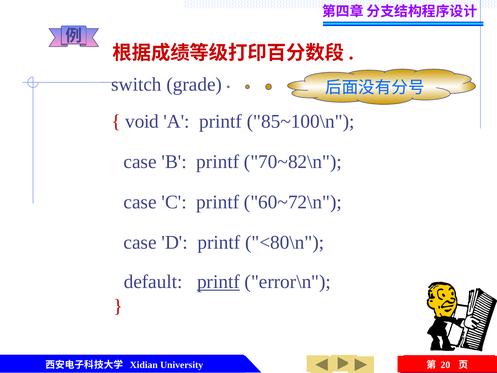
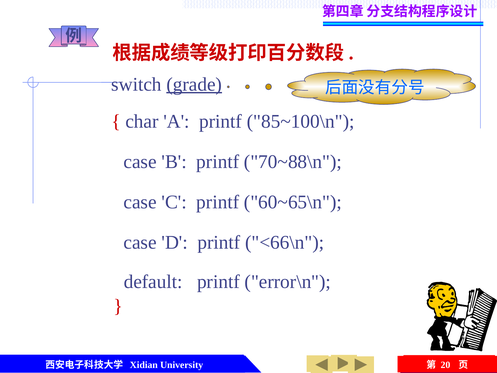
grade underline: none -> present (194, 84)
void: void -> char (142, 122)
70~82\n: 70~82\n -> 70~88\n (293, 162)
60~72\n: 60~72\n -> 60~65\n (293, 202)
<80\n: <80\n -> <66\n (285, 242)
printf underline: present -> none (218, 282)
